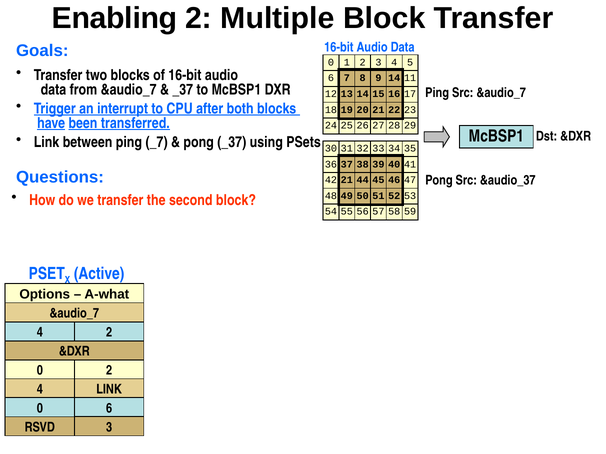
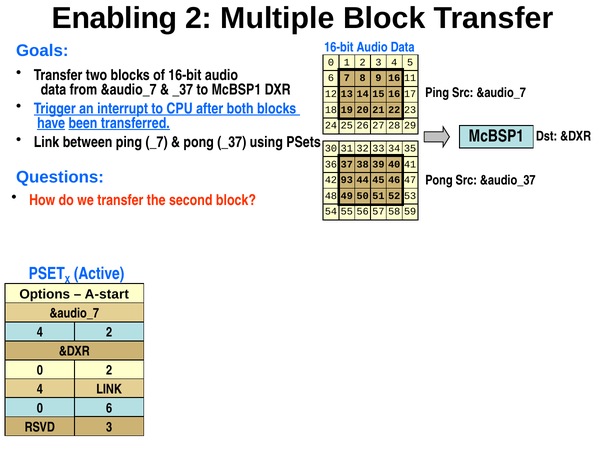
9 14: 14 -> 16 (394, 78)
42 21: 21 -> 93 (347, 180)
A-what: A-what -> A-start (107, 294)
